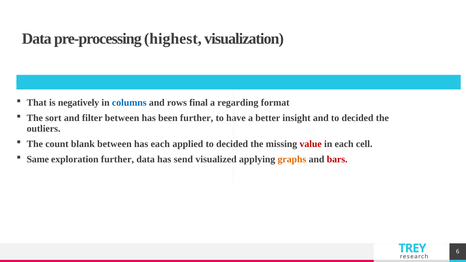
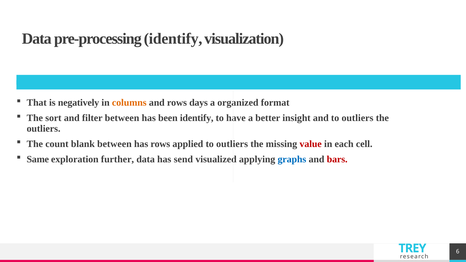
pre-processing highest: highest -> identify (173, 39)
columns colour: blue -> orange (129, 103)
final: final -> days (199, 103)
regarding: regarding -> organized (238, 103)
been further: further -> identify (197, 118)
and to decided: decided -> outliers (357, 118)
has each: each -> rows (160, 144)
applied to decided: decided -> outliers (232, 144)
graphs colour: orange -> blue (292, 159)
